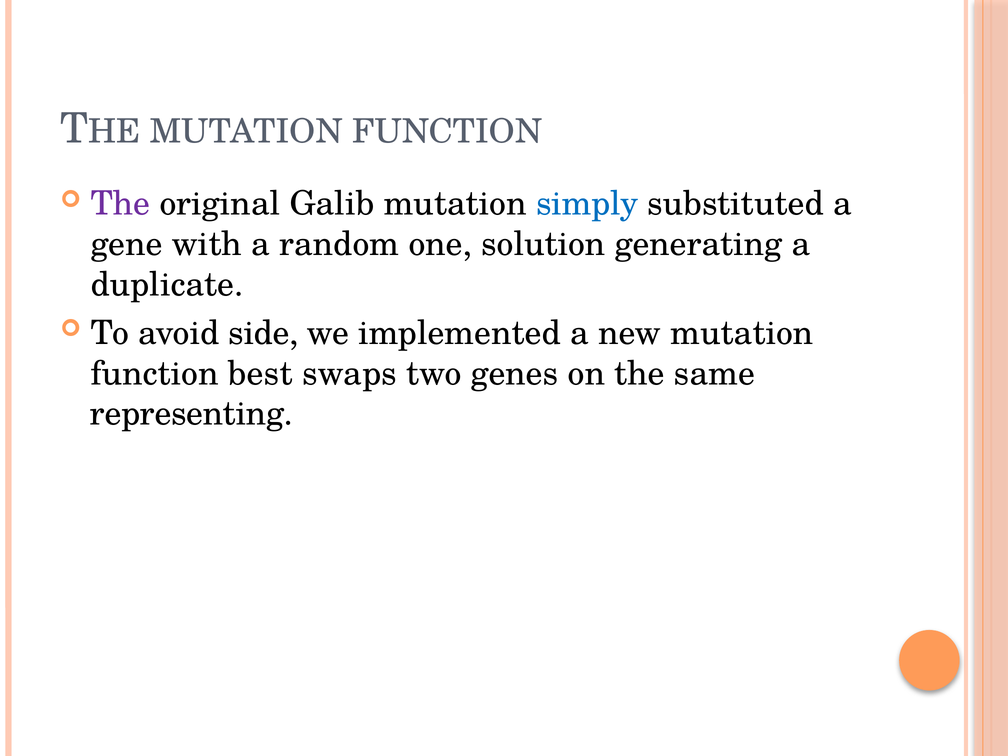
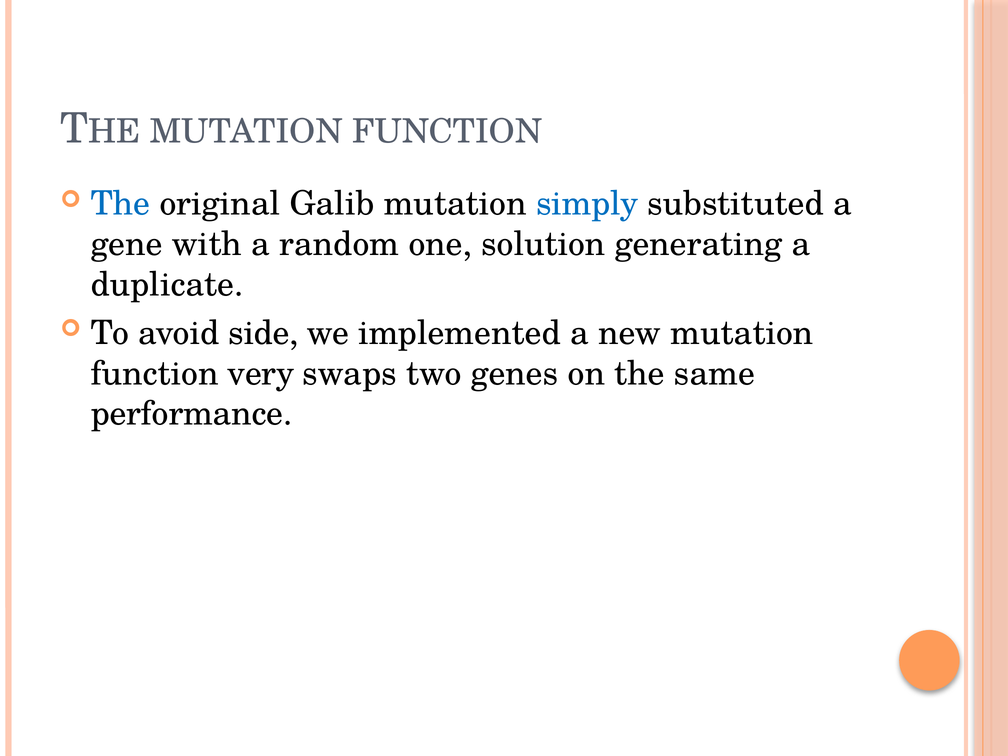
The colour: purple -> blue (120, 204)
best: best -> very (261, 374)
representing: representing -> performance (192, 414)
